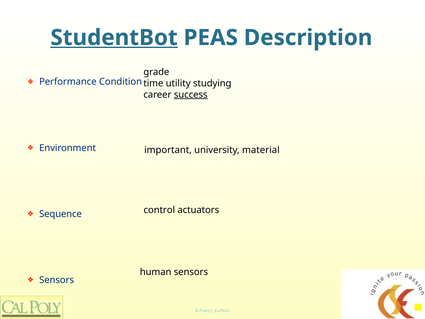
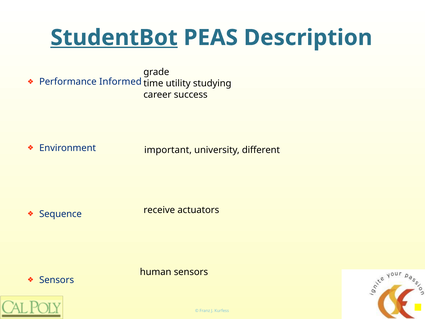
Condition: Condition -> Informed (120, 82)
success underline: present -> none (191, 95)
material: material -> different (261, 150)
control: control -> receive (159, 210)
